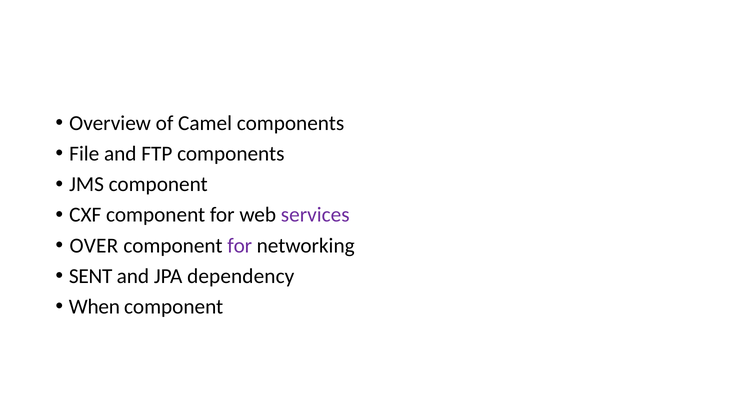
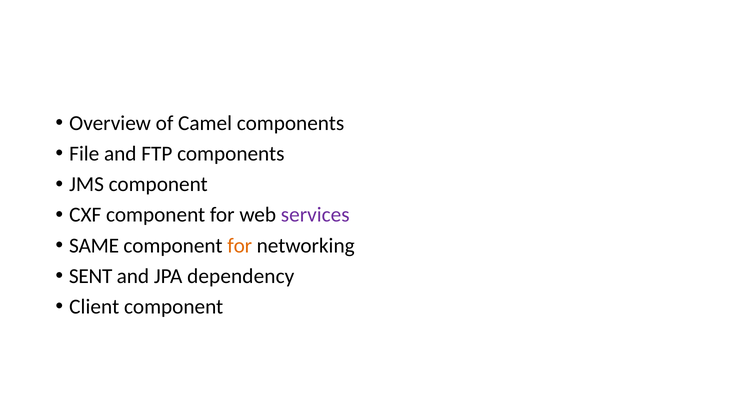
OVER: OVER -> SAME (94, 246)
for colour: purple -> orange (240, 246)
When: When -> Client (94, 307)
